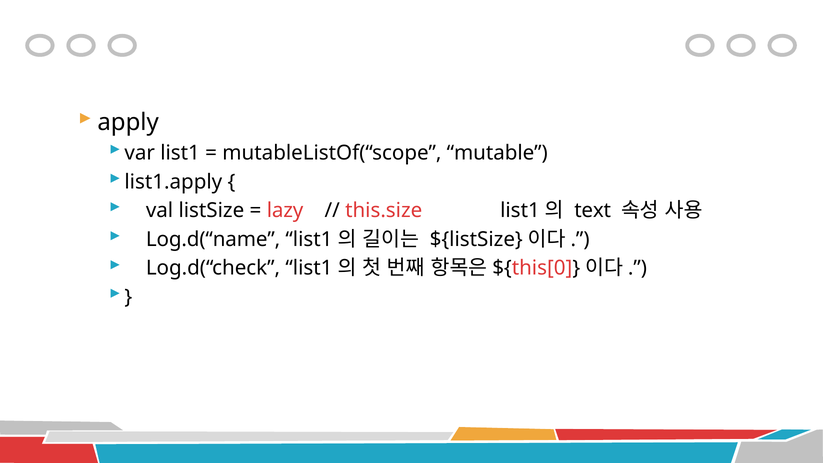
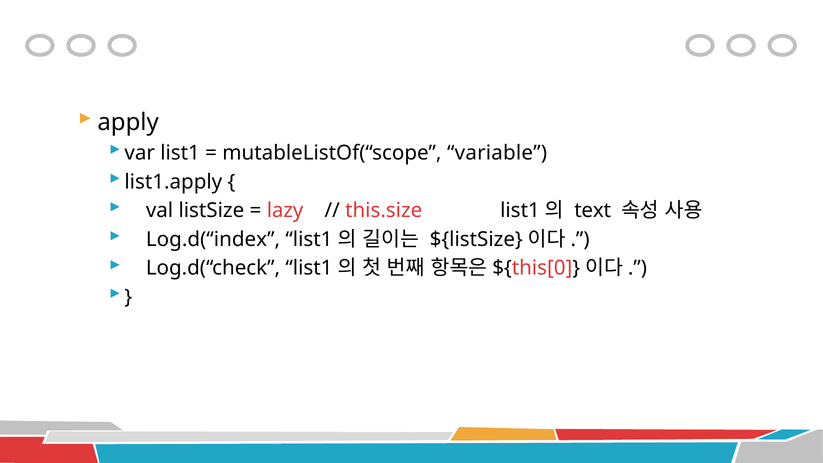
mutable: mutable -> variable (497, 153)
Log.d(“name: Log.d(“name -> Log.d(“index (213, 239)
